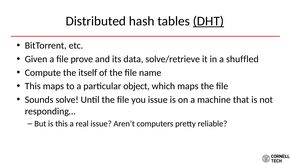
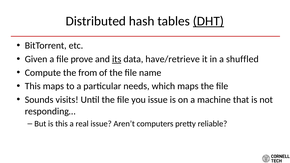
its underline: none -> present (117, 59)
solve/retrieve: solve/retrieve -> have/retrieve (173, 59)
itself: itself -> from (88, 73)
object: object -> needs (136, 86)
solve: solve -> visits (67, 100)
